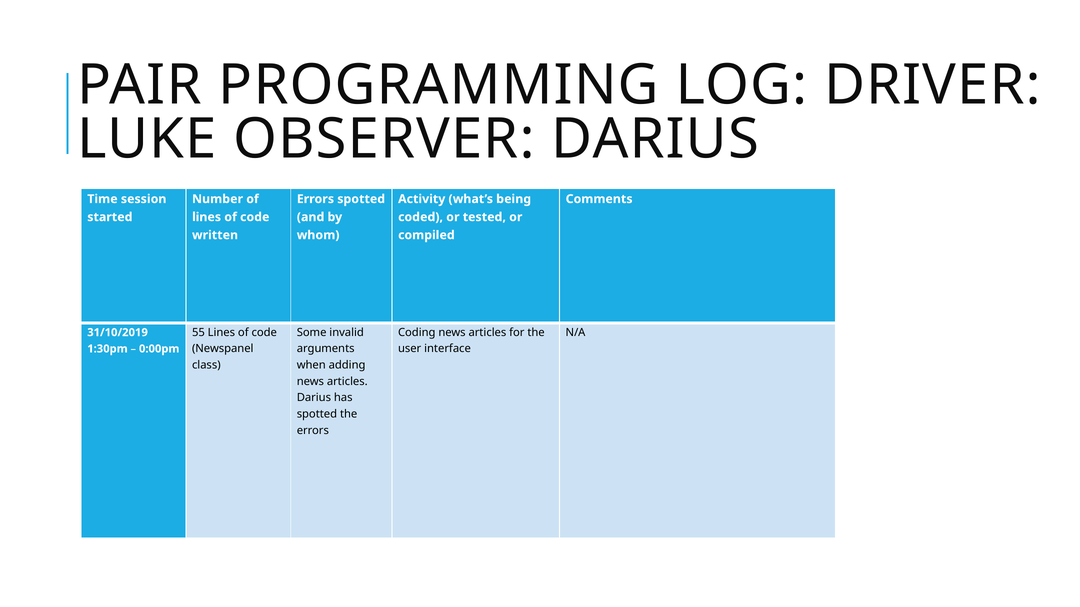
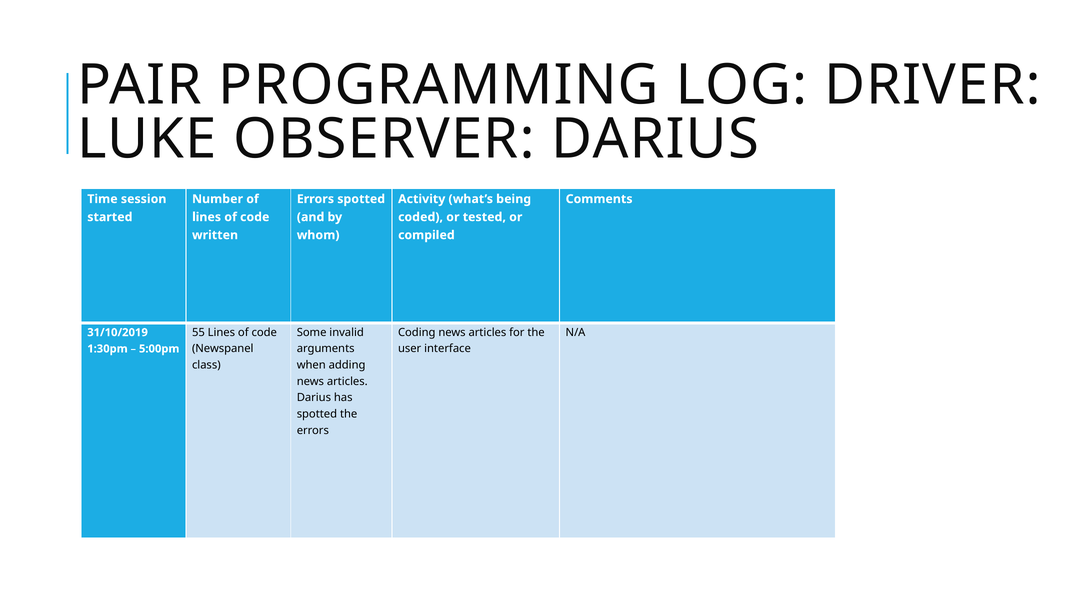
0:00pm: 0:00pm -> 5:00pm (159, 349)
